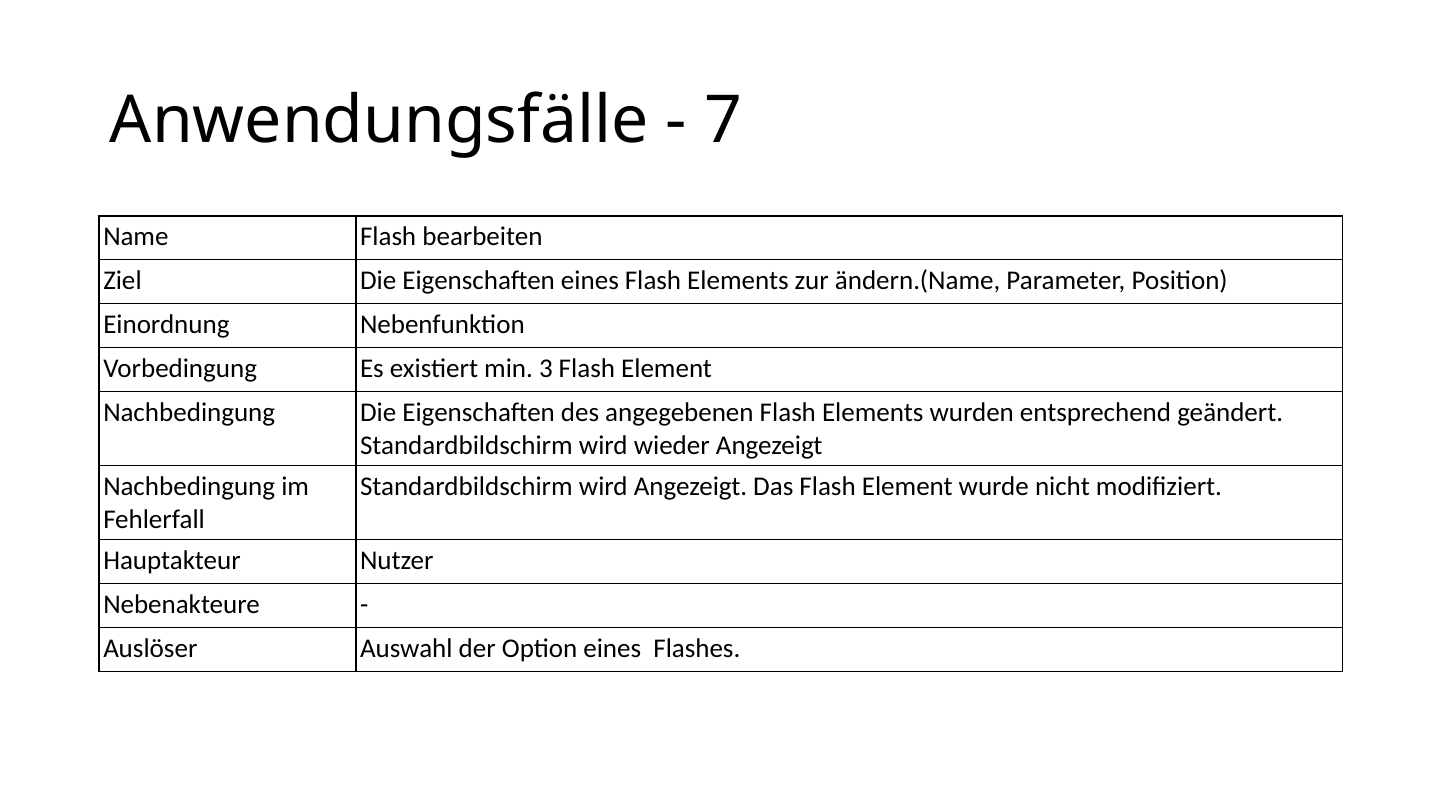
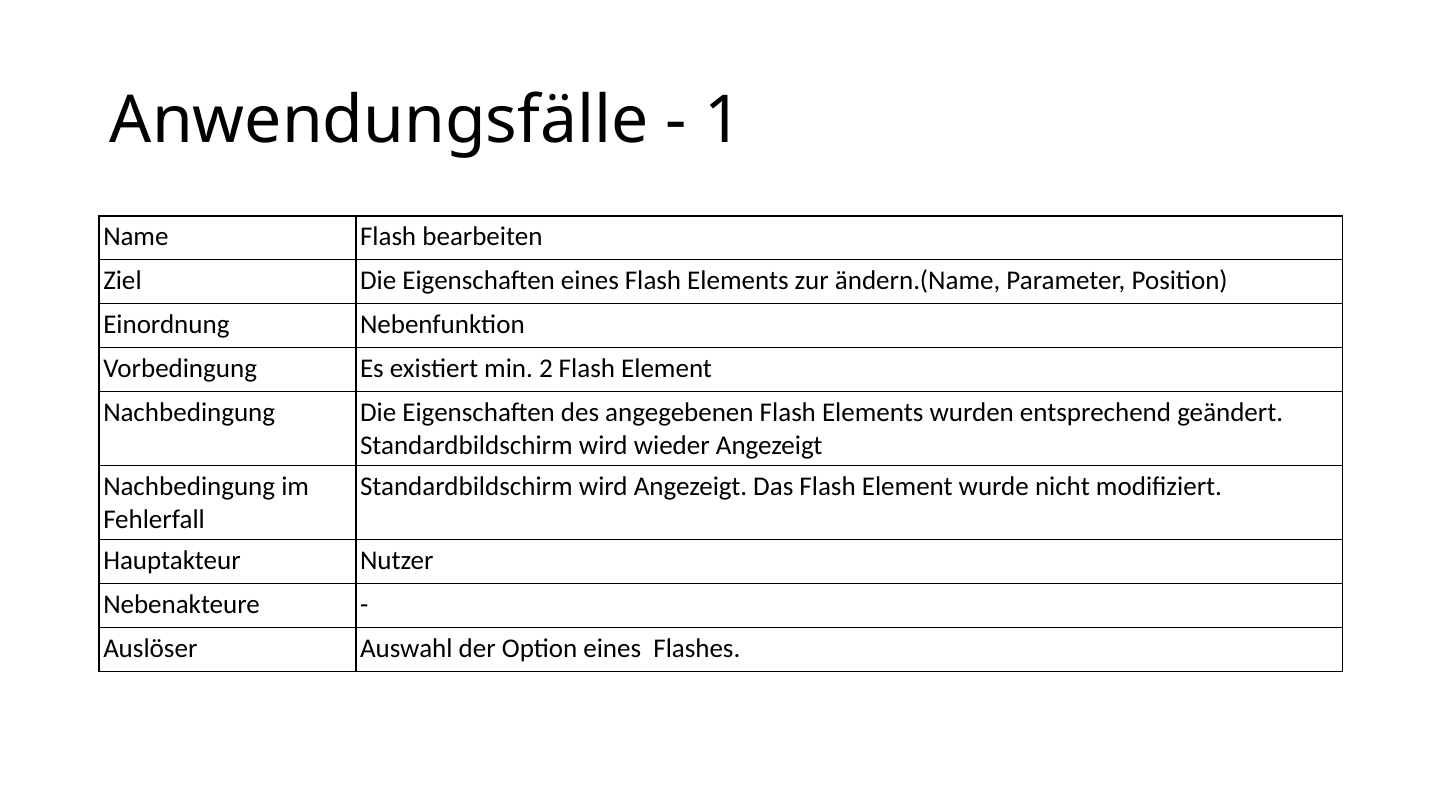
7: 7 -> 1 (723, 121)
3: 3 -> 2 (546, 368)
